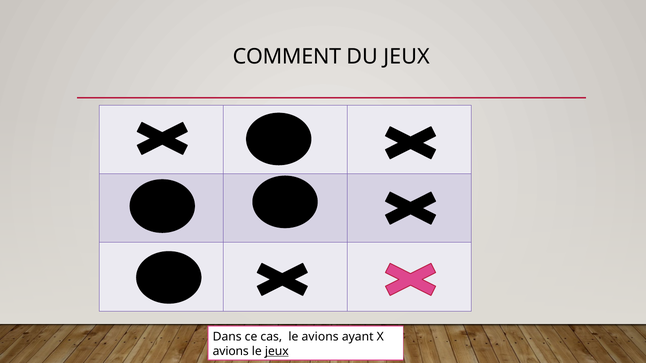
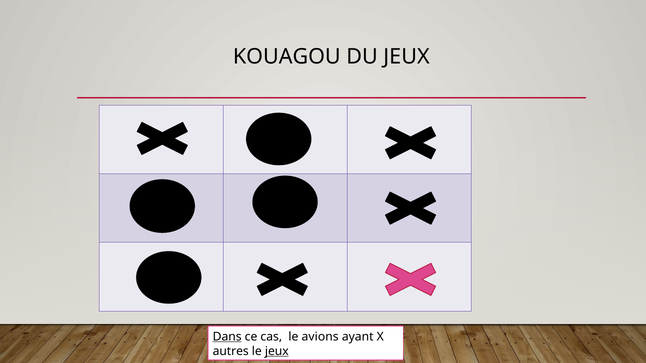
COMMENT: COMMENT -> KOUAGOU (287, 57)
Dans underline: none -> present (227, 337)
avions: avions -> autres (231, 351)
